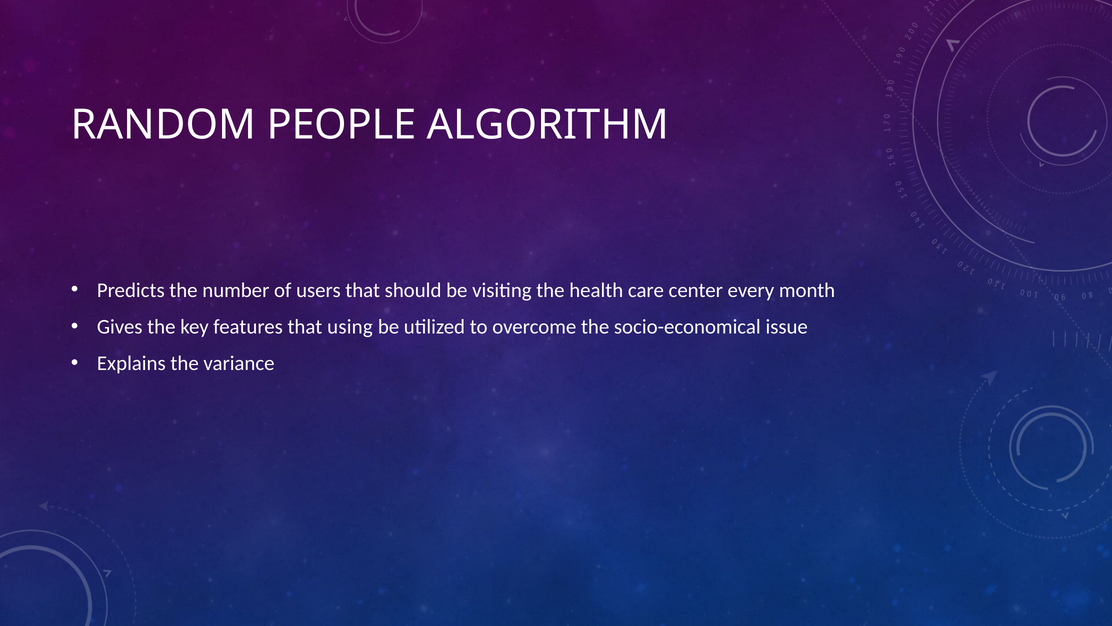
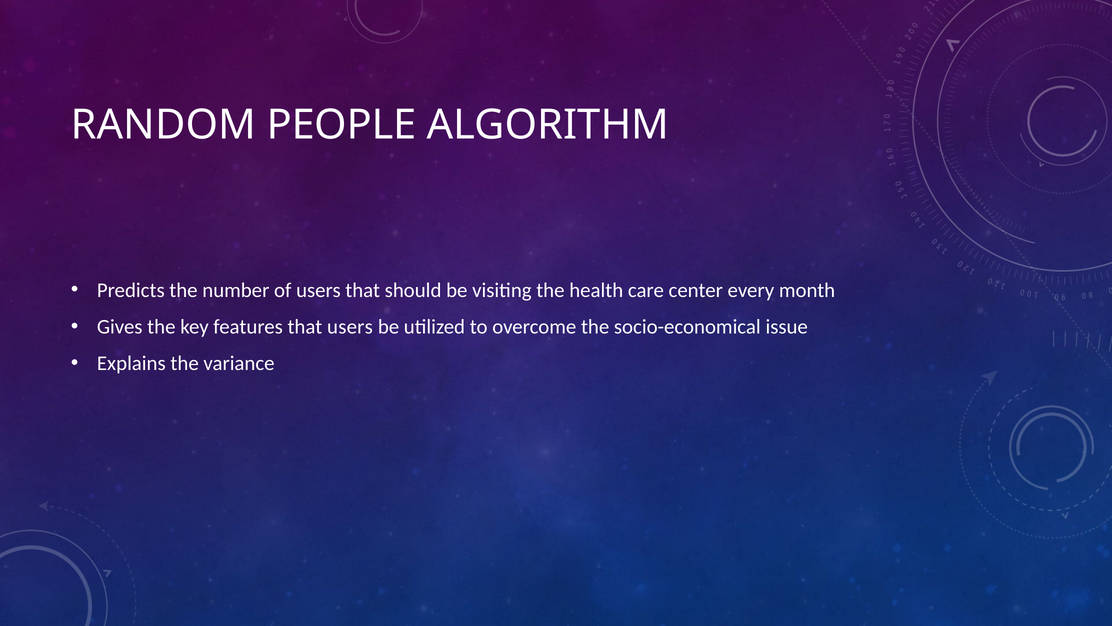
that using: using -> users (350, 327)
